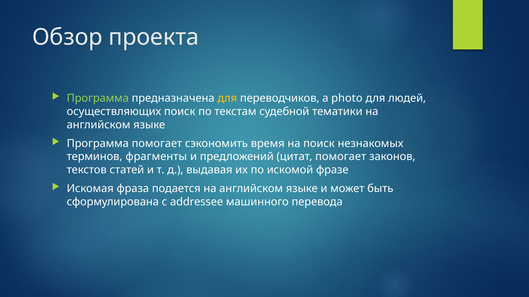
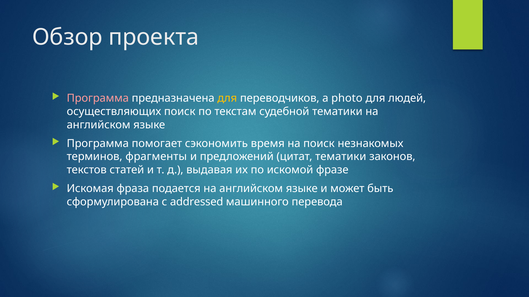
Программа colour: light green -> pink (98, 98)
цитат помогает: помогает -> тематики (341, 157)
addressee: addressee -> addressed (197, 202)
